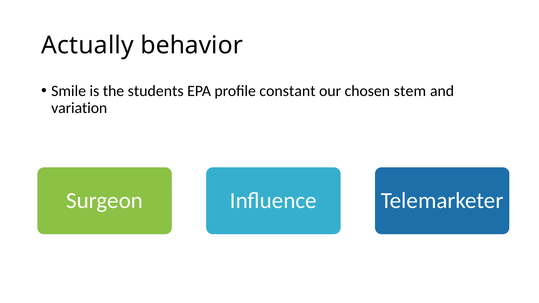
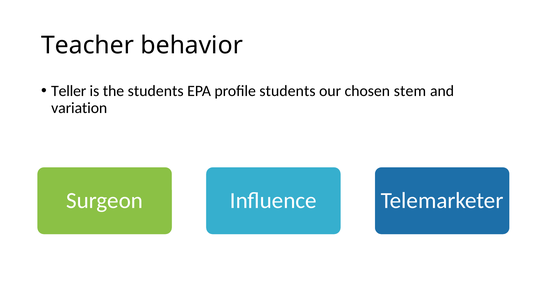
Actually: Actually -> Teacher (88, 45)
Smile: Smile -> Teller (69, 91)
profile constant: constant -> students (287, 91)
